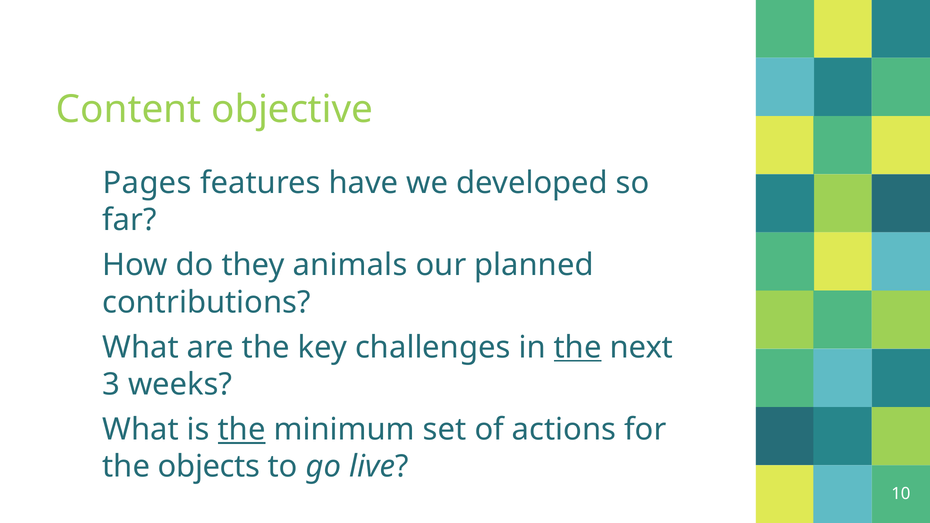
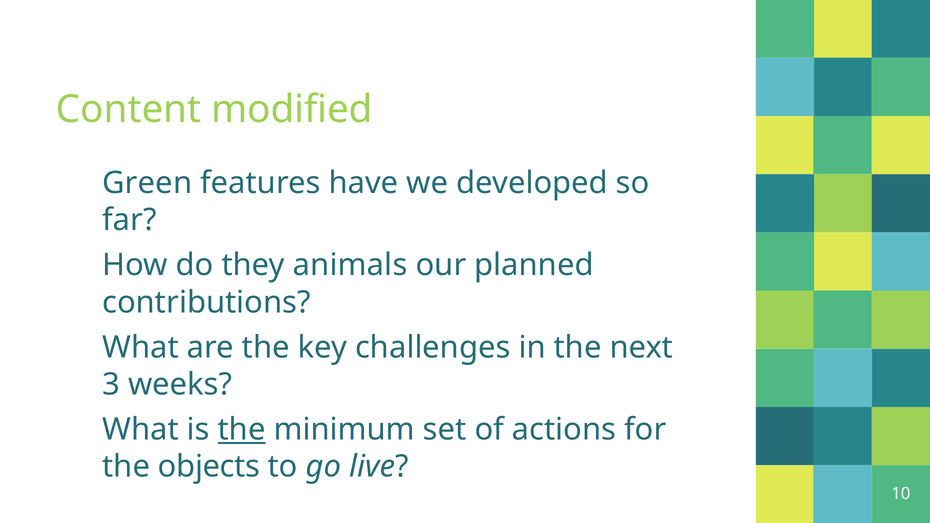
objective: objective -> modified (292, 109)
Pages: Pages -> Green (147, 183)
the underline: present -> none (578, 347)
